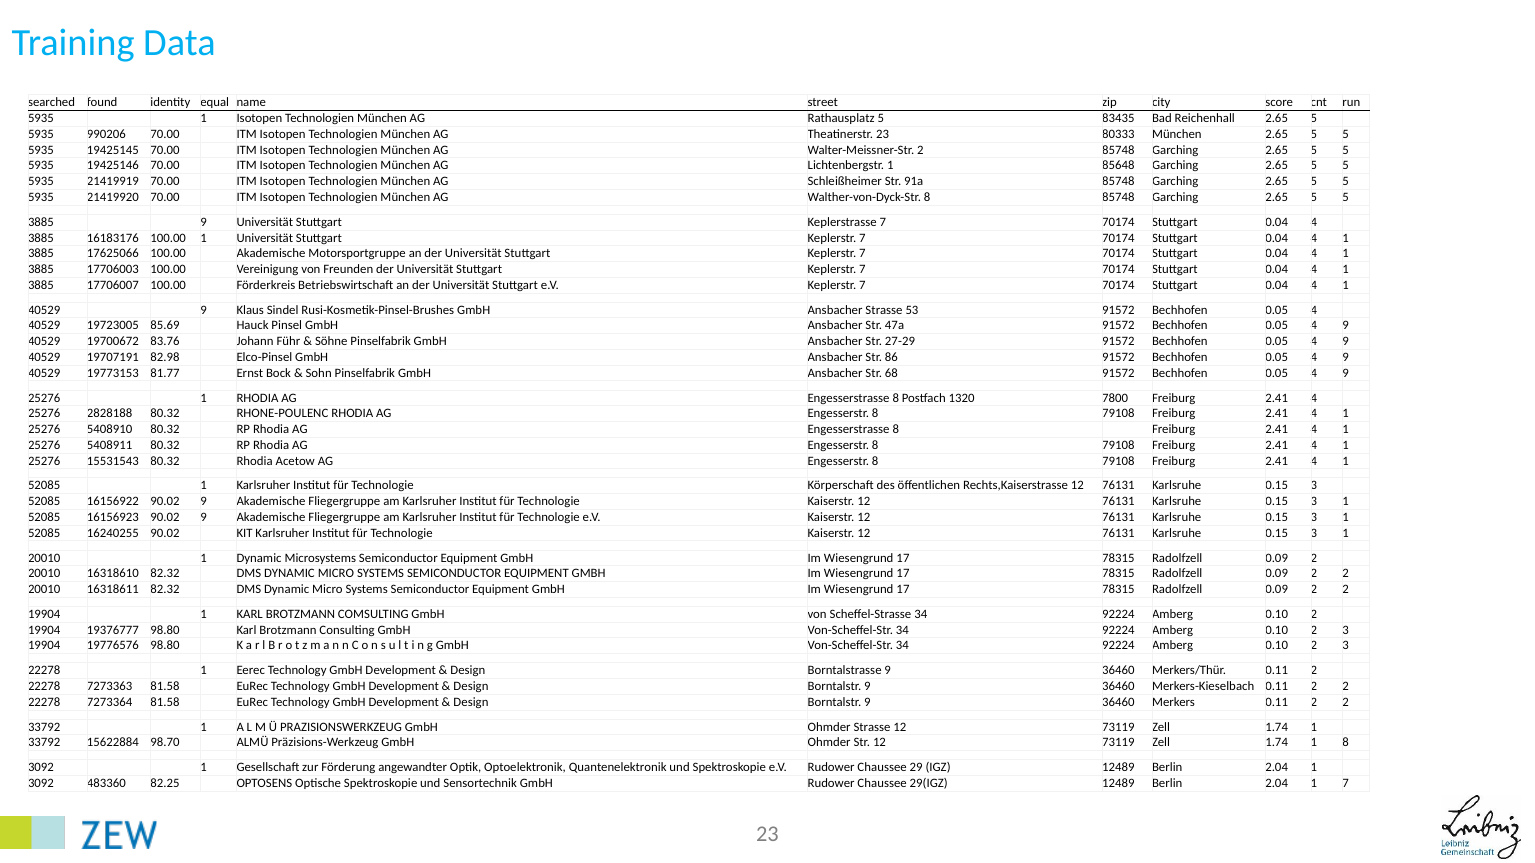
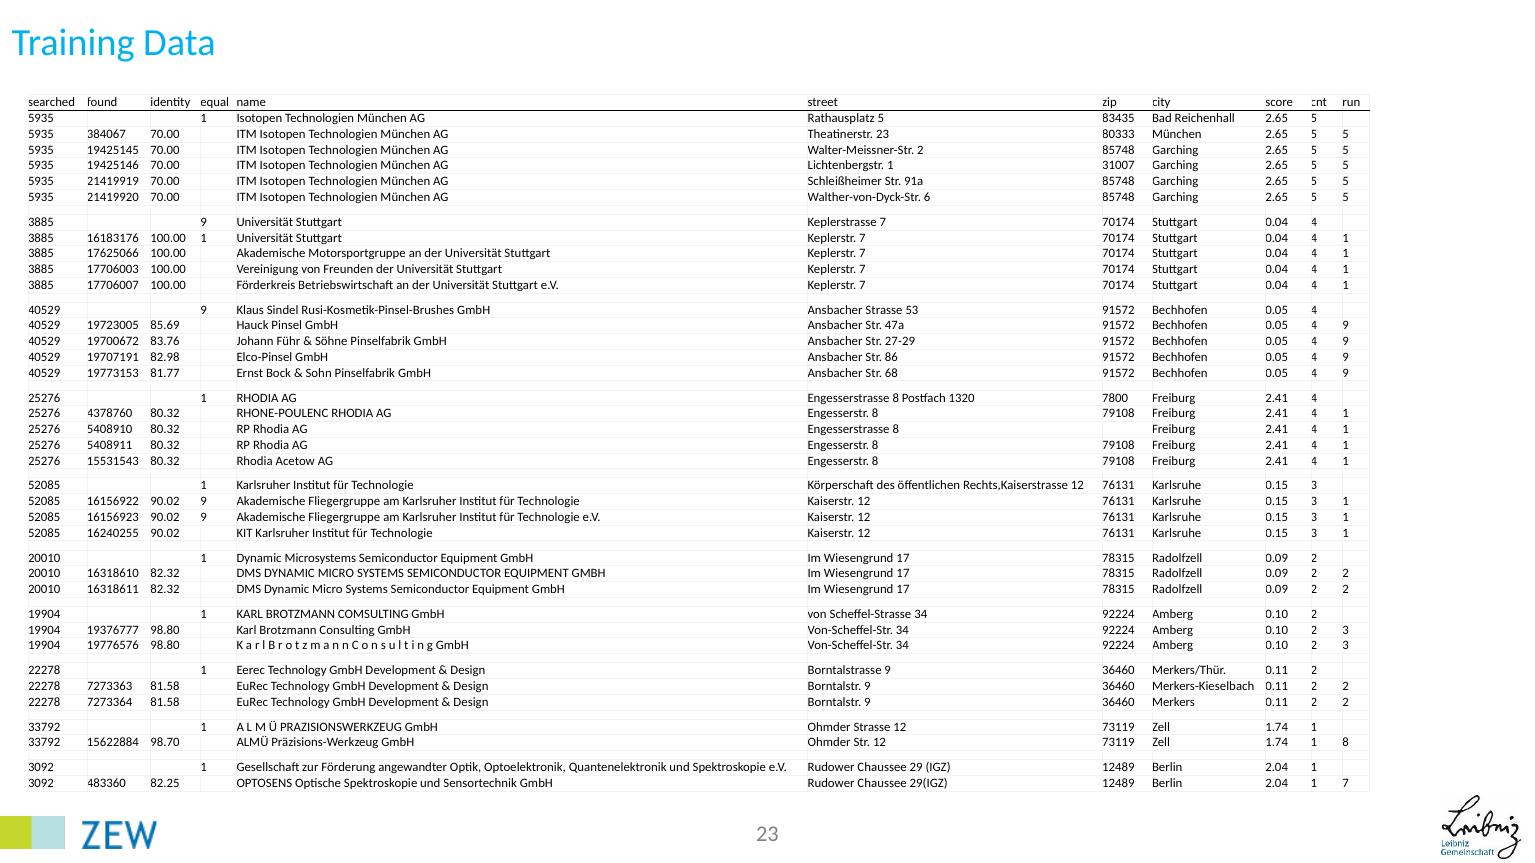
990206: 990206 -> 384067 (106, 134)
85648: 85648 -> 31007 (1118, 166)
Walther-von-Dyck-Str 8: 8 -> 6 (927, 197)
2828188: 2828188 -> 4378760 (110, 414)
